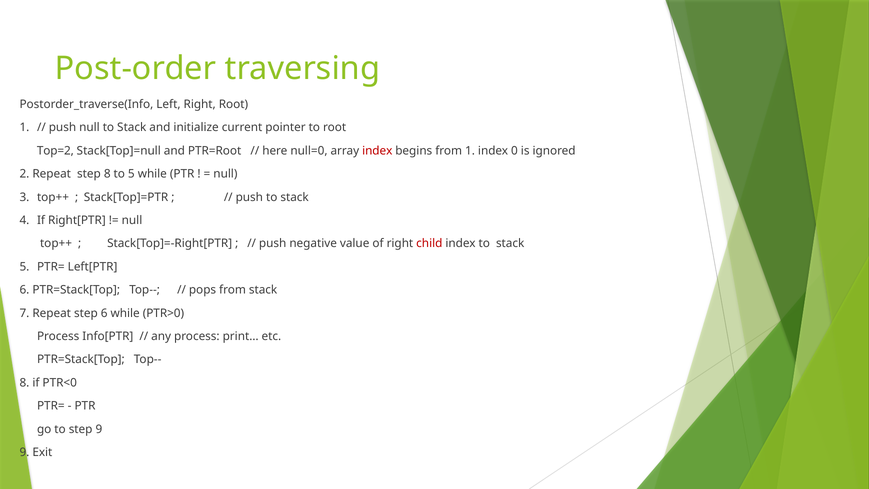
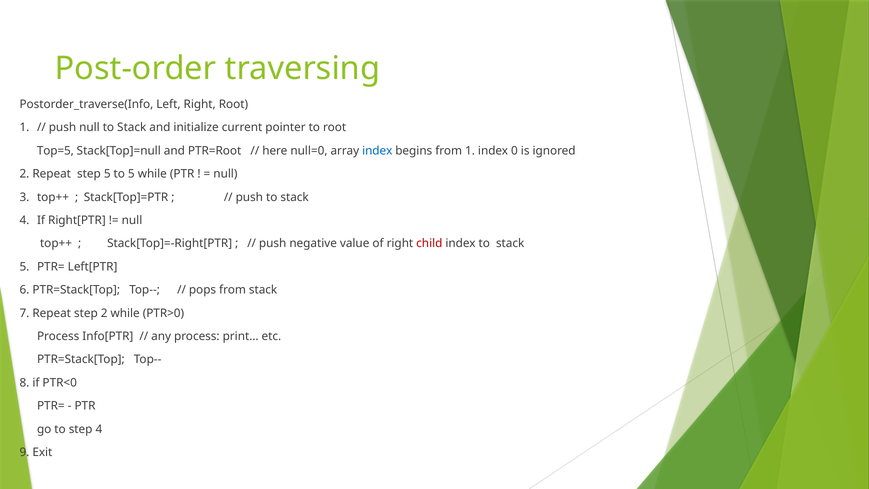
Top=2: Top=2 -> Top=5 (55, 151)
index colour: red -> blue (377, 151)
step 8: 8 -> 5 (107, 174)
step 6: 6 -> 2 (104, 313)
step 9: 9 -> 4 (99, 429)
